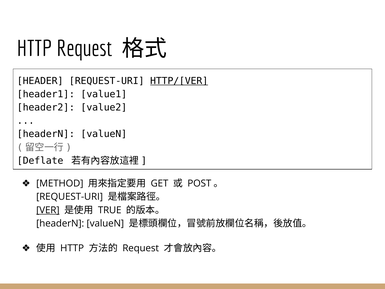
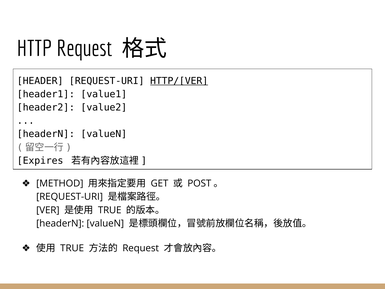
Deflate: Deflate -> Expires (40, 160)
VER underline: present -> none (48, 210)
HTTP: HTTP -> TRUE (72, 248)
